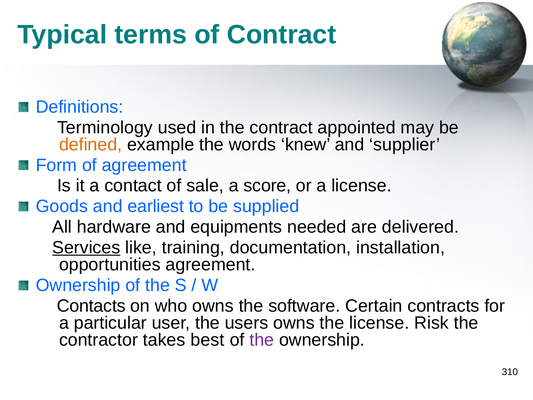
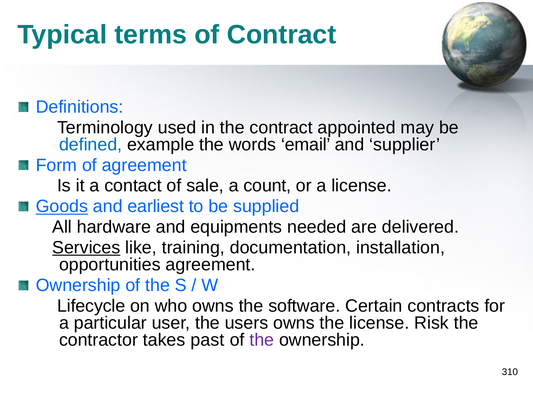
defined colour: orange -> blue (91, 144)
knew: knew -> email (306, 144)
score: score -> count (267, 186)
Goods underline: none -> present (62, 206)
Contacts: Contacts -> Lifecycle (91, 306)
best: best -> past (207, 340)
